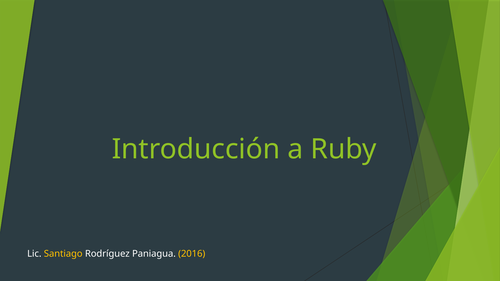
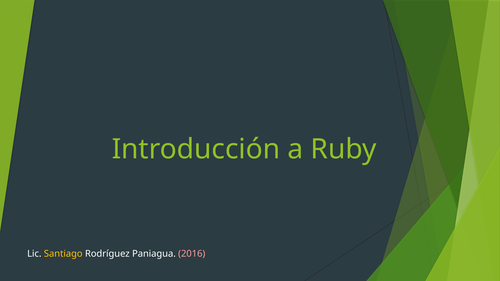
2016 colour: yellow -> pink (192, 254)
